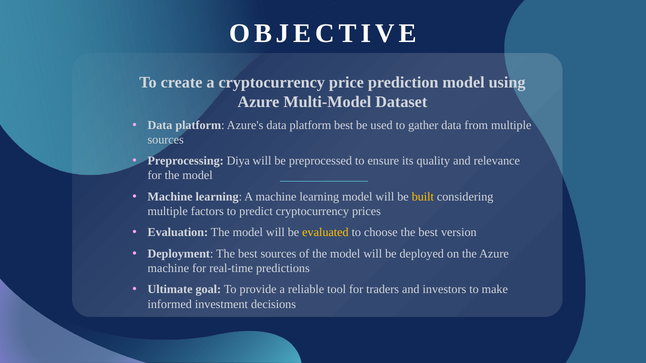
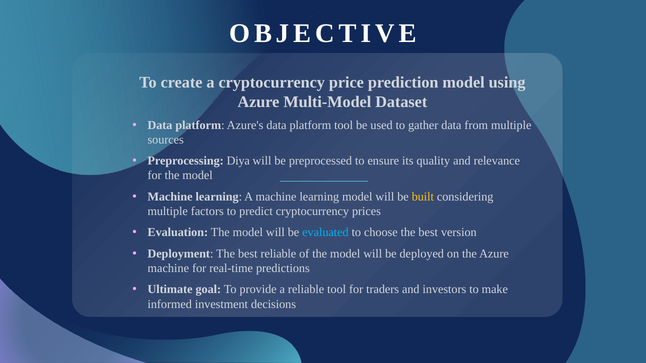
platform best: best -> tool (344, 125)
evaluated colour: yellow -> light blue (325, 233)
best sources: sources -> reliable (278, 254)
